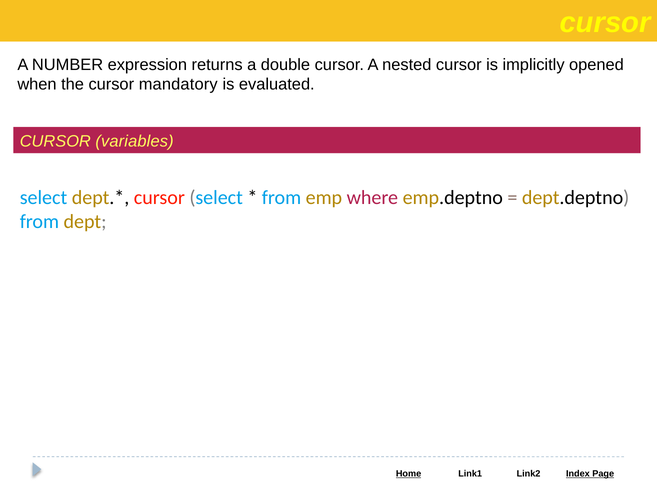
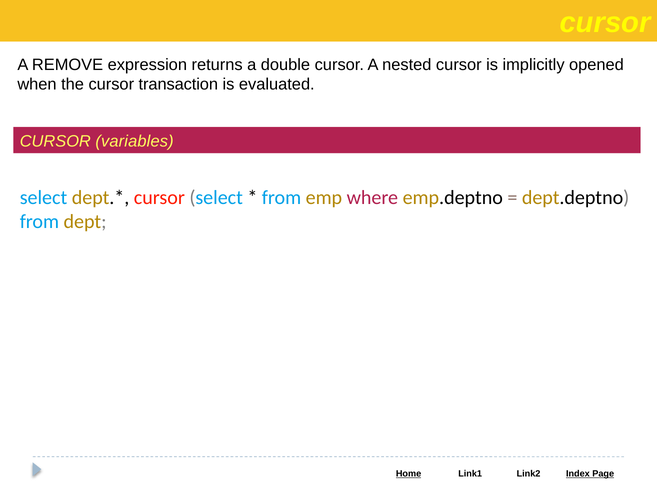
NUMBER: NUMBER -> REMOVE (68, 65)
mandatory: mandatory -> transaction (178, 84)
